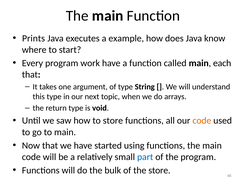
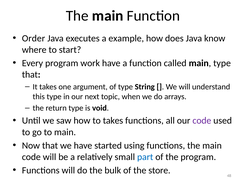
Prints: Prints -> Order (34, 38)
main each: each -> type (222, 63)
to store: store -> takes (113, 121)
code colour: orange -> purple (202, 121)
